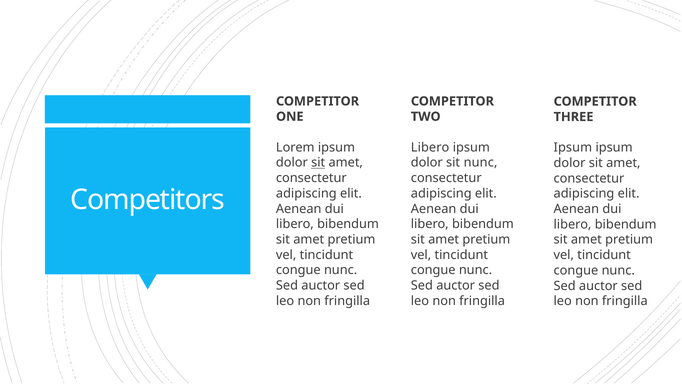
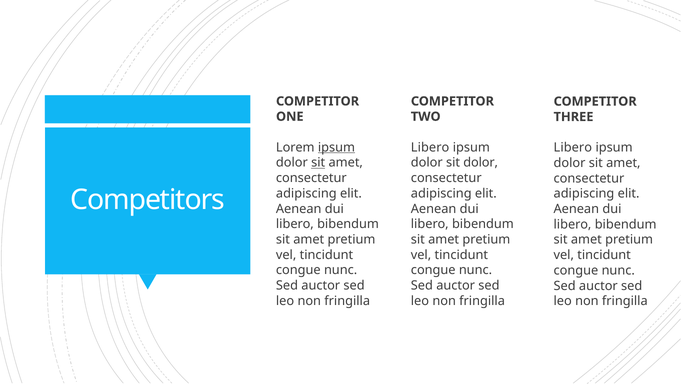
ipsum underline: none -> present (336, 147)
Ipsum: Ipsum -> Libero (573, 147)
sit nunc: nunc -> dolor (481, 163)
